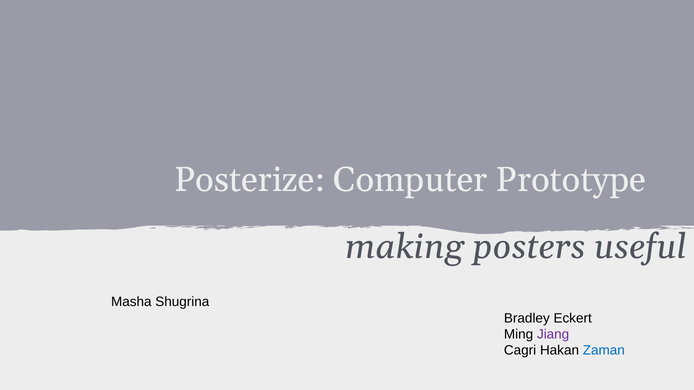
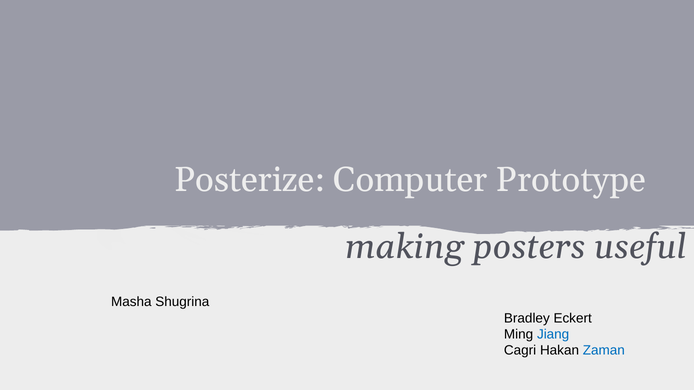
Jiang colour: purple -> blue (553, 335)
